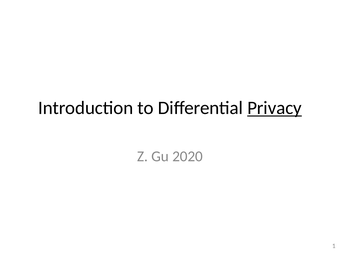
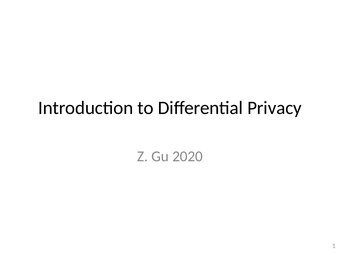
Privacy underline: present -> none (274, 108)
